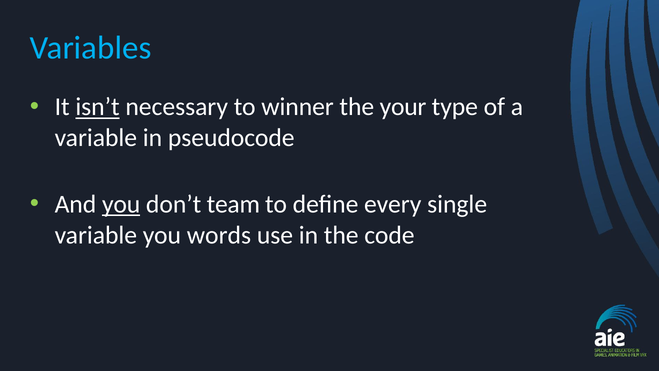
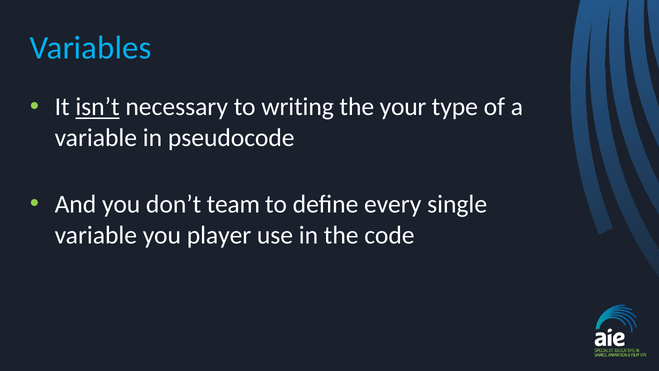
winner: winner -> writing (298, 107)
you underline: present -> none (121, 204)
words: words -> player (219, 235)
